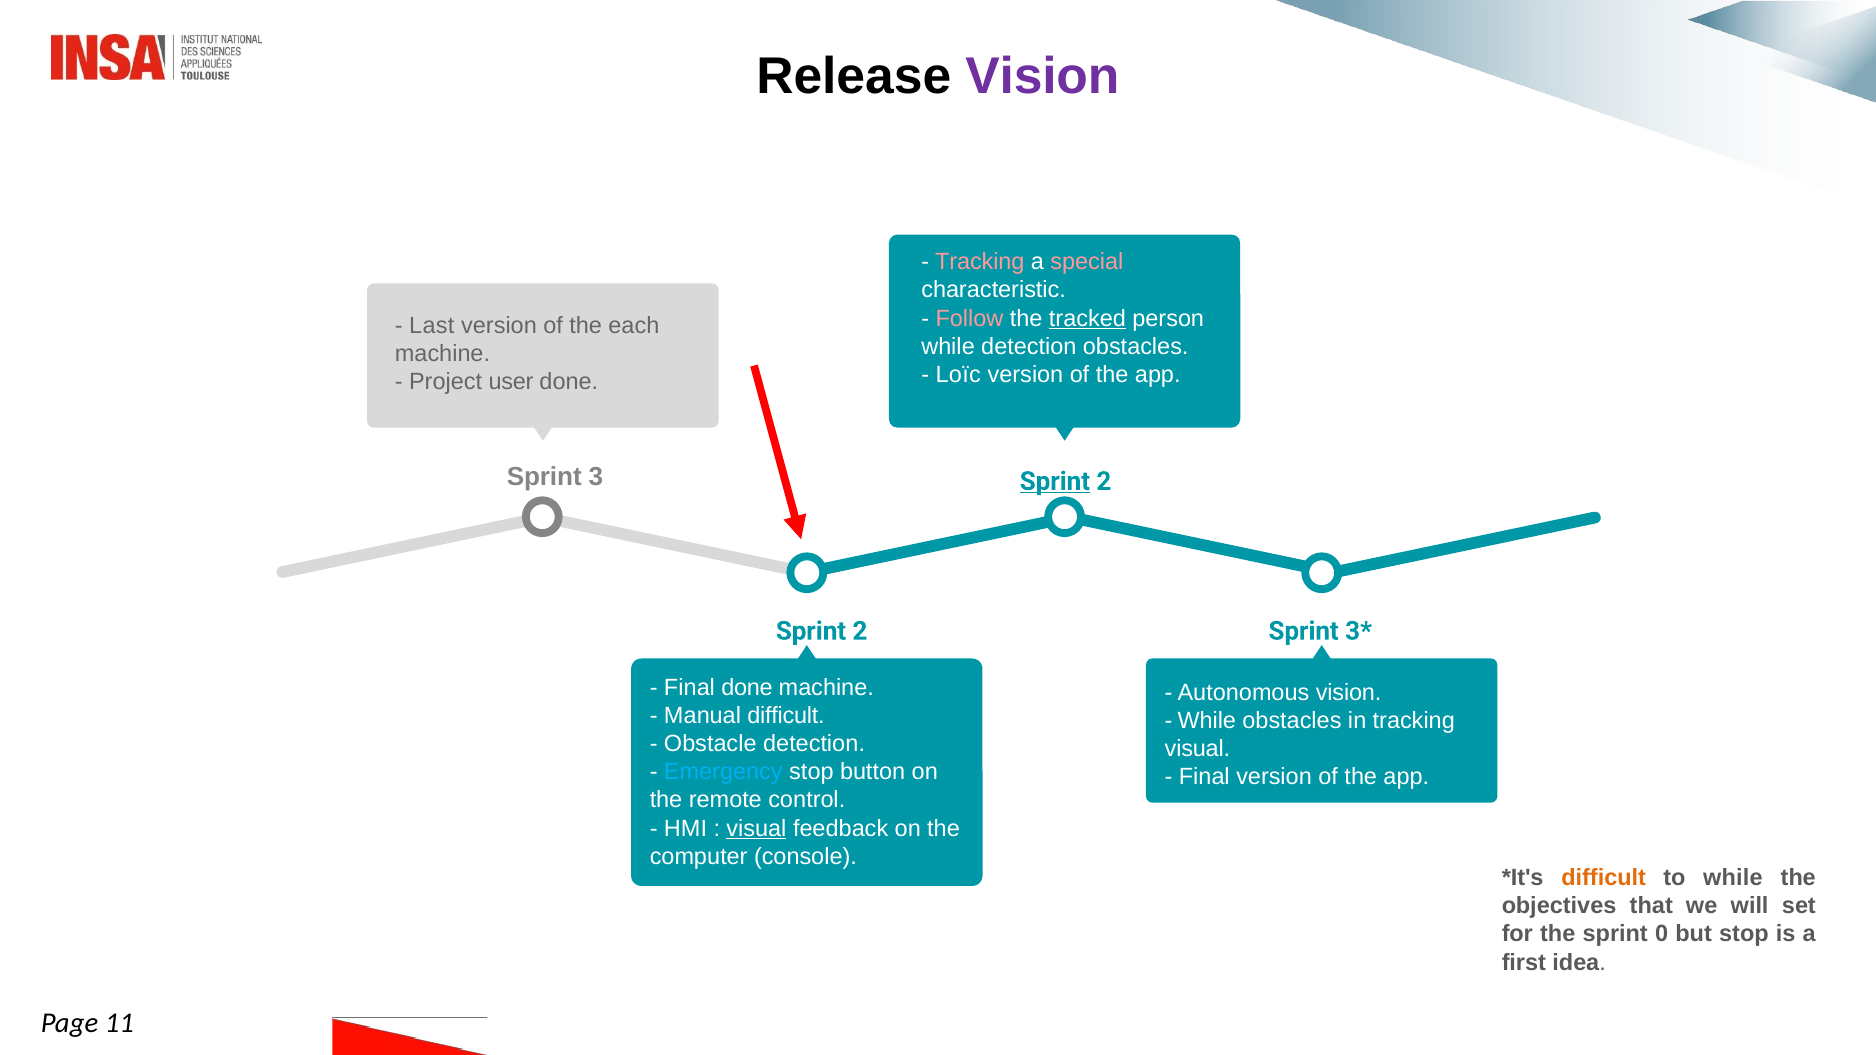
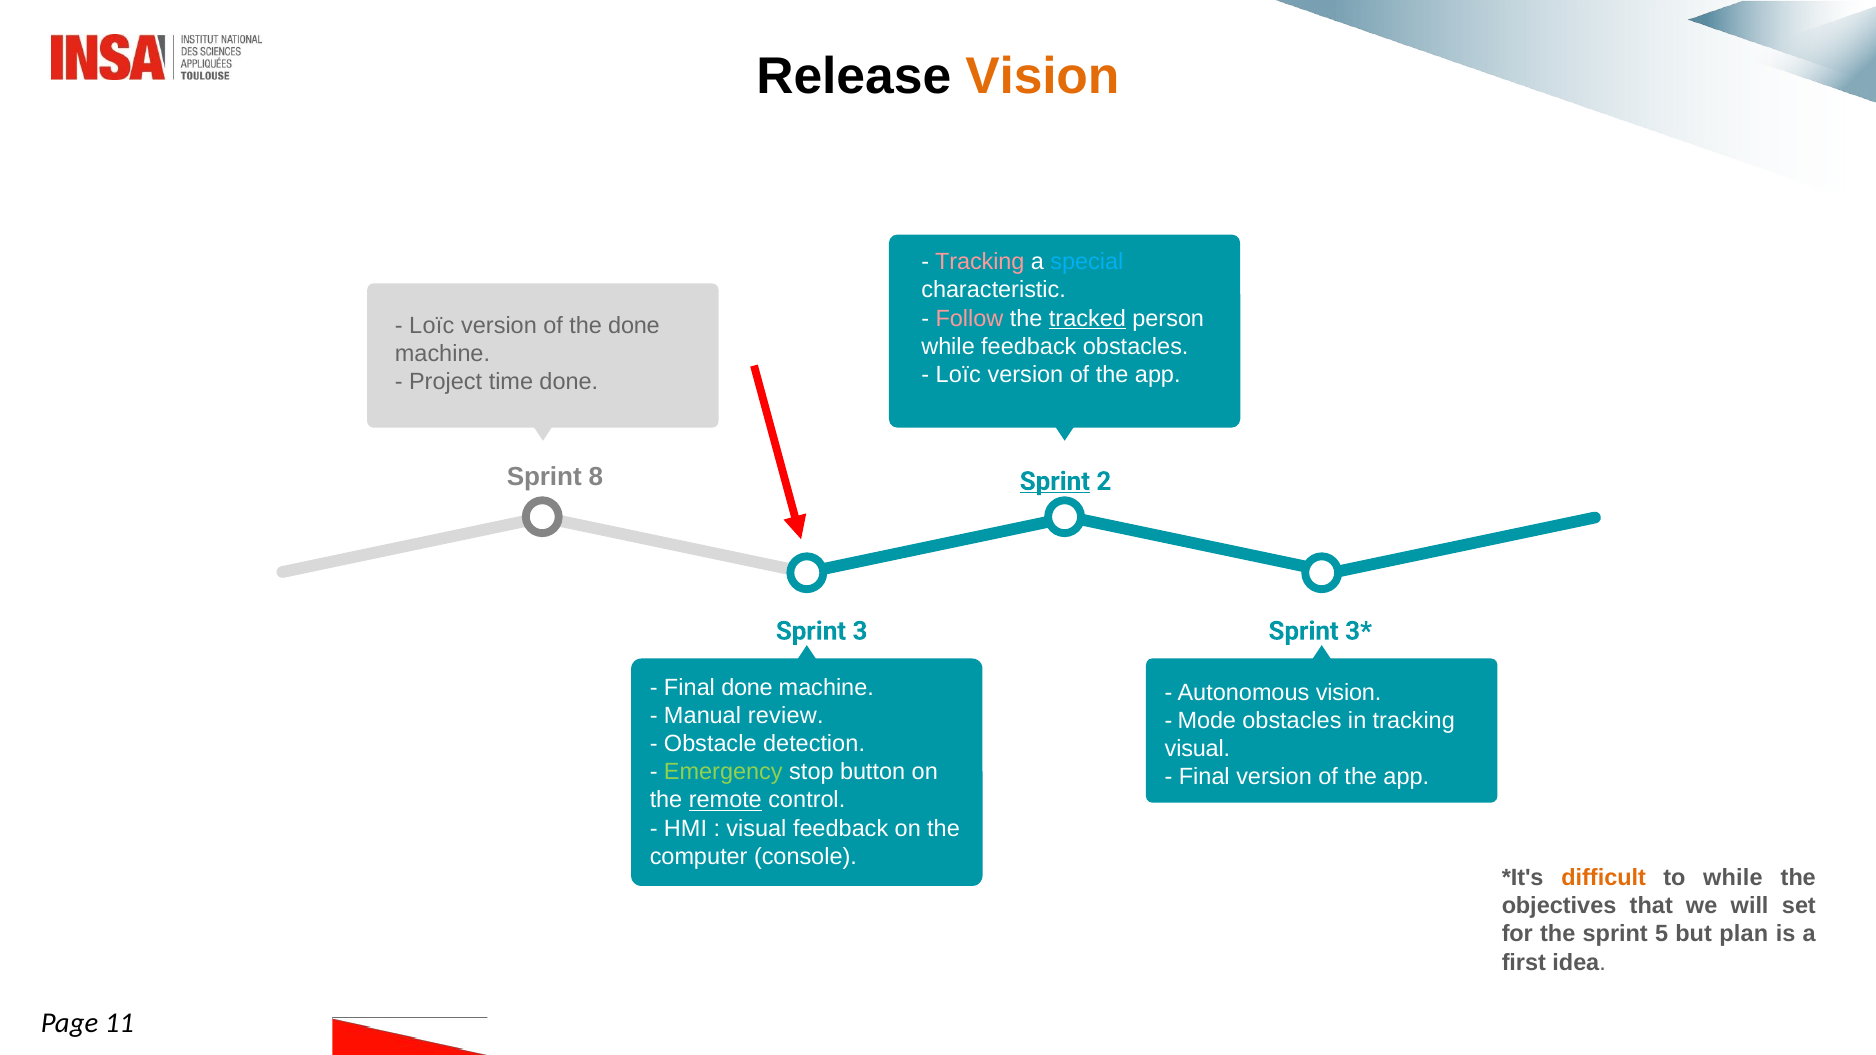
Vision colour: purple -> orange (1042, 76)
special colour: pink -> light blue (1087, 262)
Last: Last -> Loïc (432, 326)
the each: each -> done (634, 326)
while detection: detection -> feedback (1029, 347)
user: user -> time (511, 382)
3: 3 -> 8 (596, 477)
2: 2 -> 3 (860, 631)
Manual difficult: difficult -> review (786, 716)
While: While -> Mode (1207, 721)
Emergency colour: light blue -> light green (723, 772)
remote underline: none -> present (725, 800)
visual underline: present -> none (756, 829)
0: 0 -> 5 (1662, 934)
but stop: stop -> plan (1744, 934)
